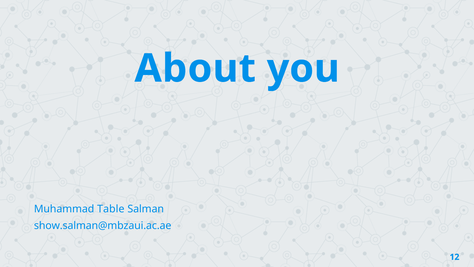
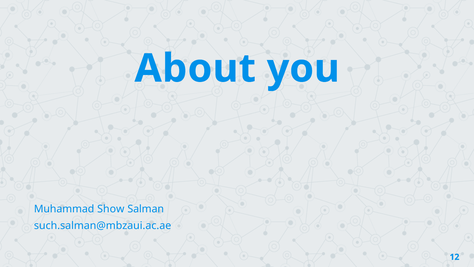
Table: Table -> Show (111, 209)
show.salman@mbzaui.ac.ae: show.salman@mbzaui.ac.ae -> such.salman@mbzaui.ac.ae (103, 225)
